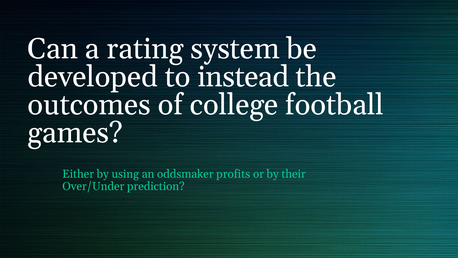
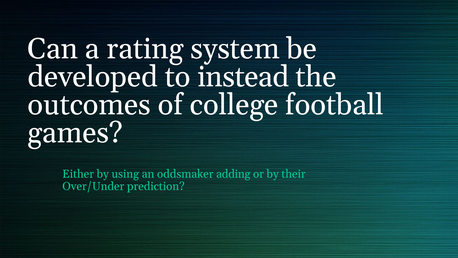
profits: profits -> adding (233, 174)
